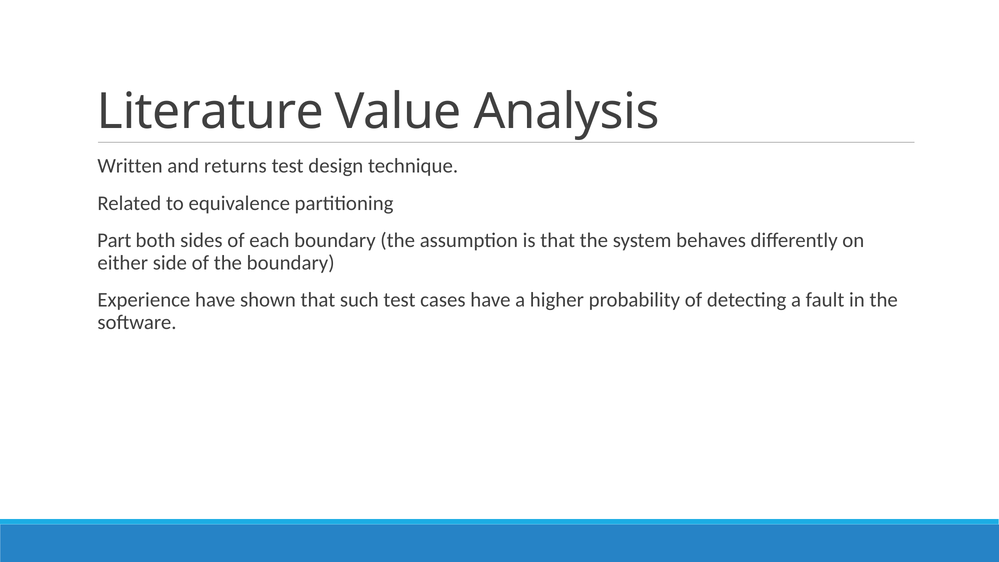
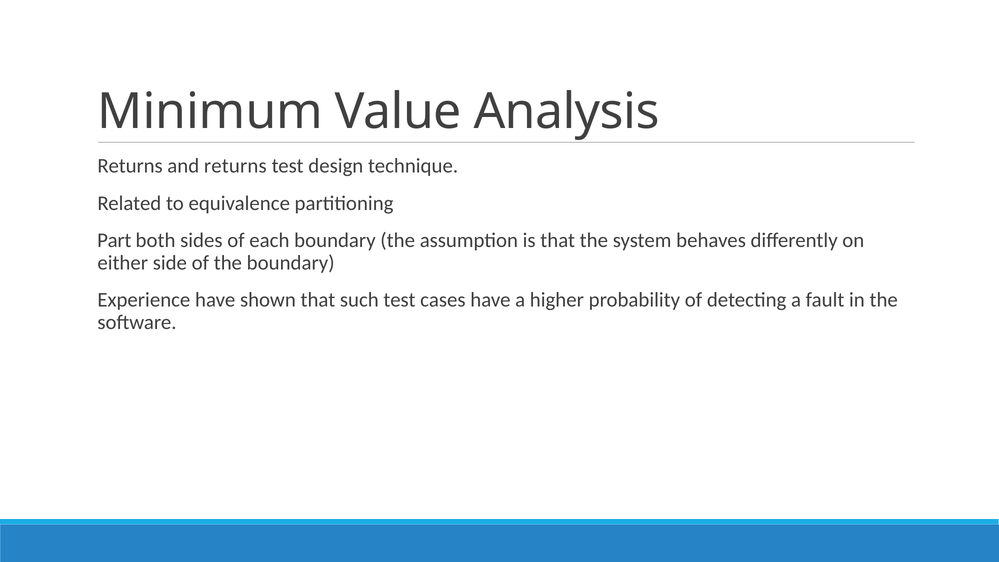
Literature: Literature -> Minimum (210, 112)
Written: Written -> Returns (130, 166)
